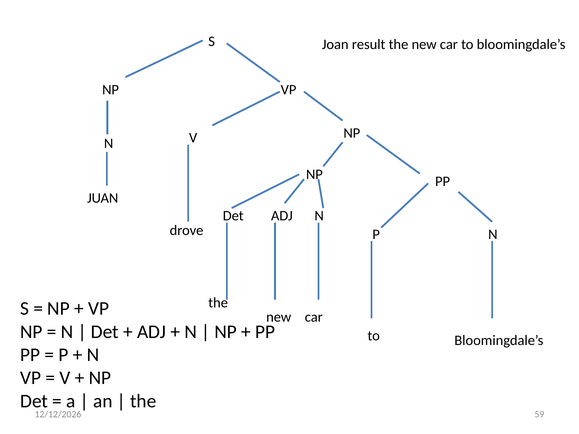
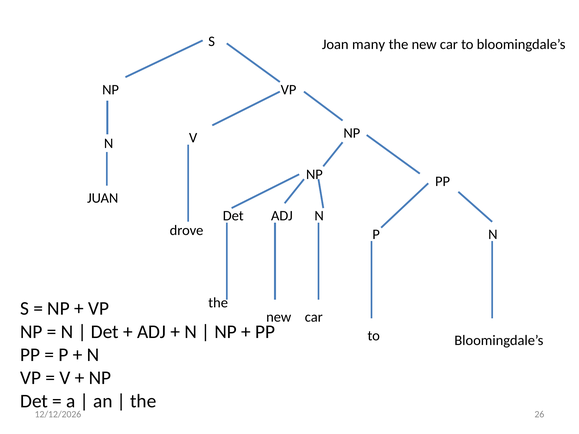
result: result -> many (369, 44)
59: 59 -> 26 (539, 415)
